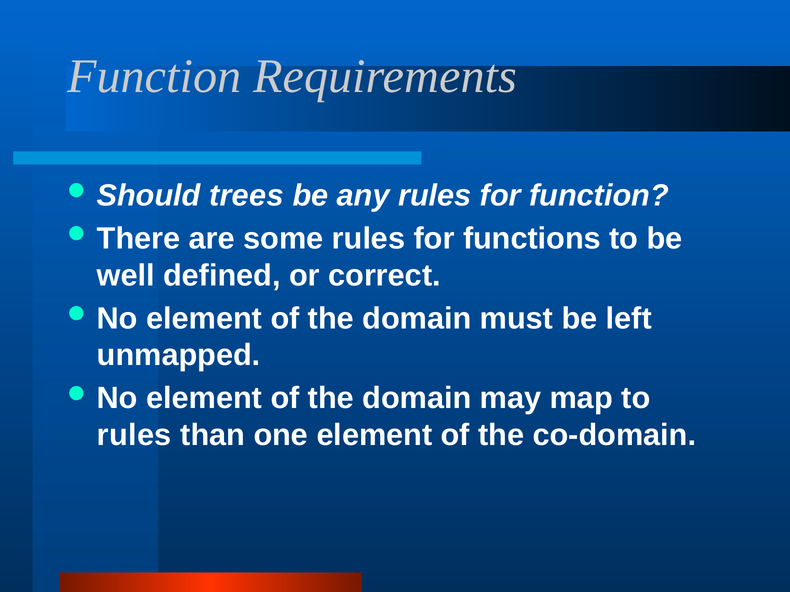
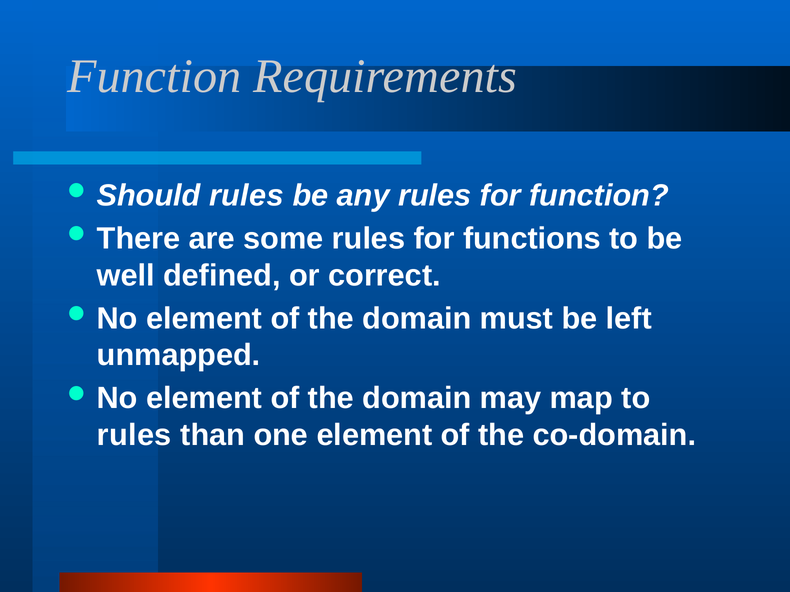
trees: trees -> rules (246, 196)
